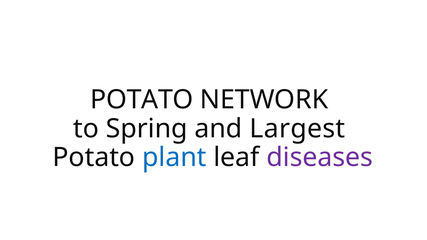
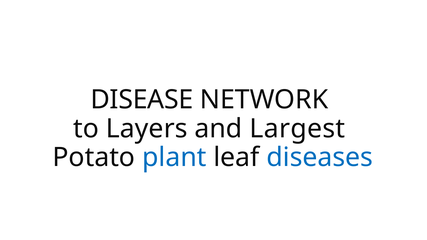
POTATO: POTATO -> DISEASE (142, 100)
Spring: Spring -> Layers (147, 129)
diseases colour: purple -> blue (320, 157)
